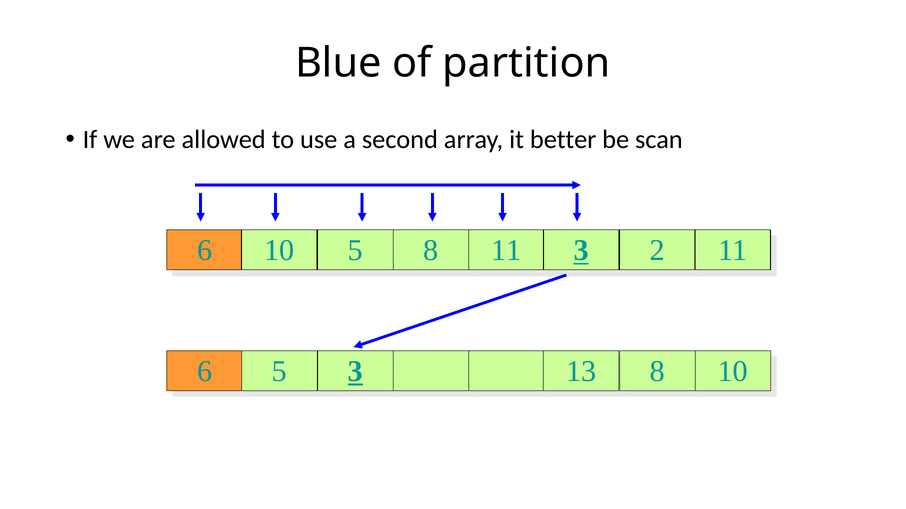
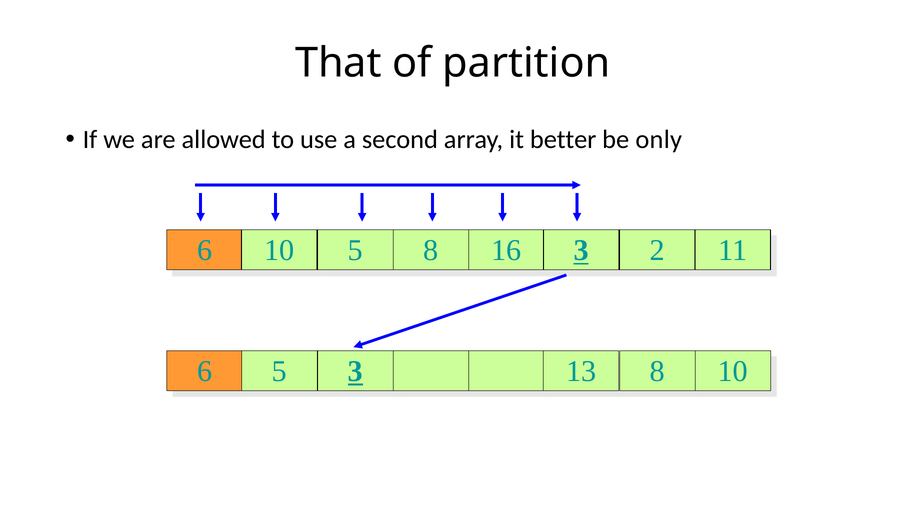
Blue: Blue -> That (338, 63)
scan: scan -> only (659, 140)
8 11: 11 -> 16 (506, 251)
